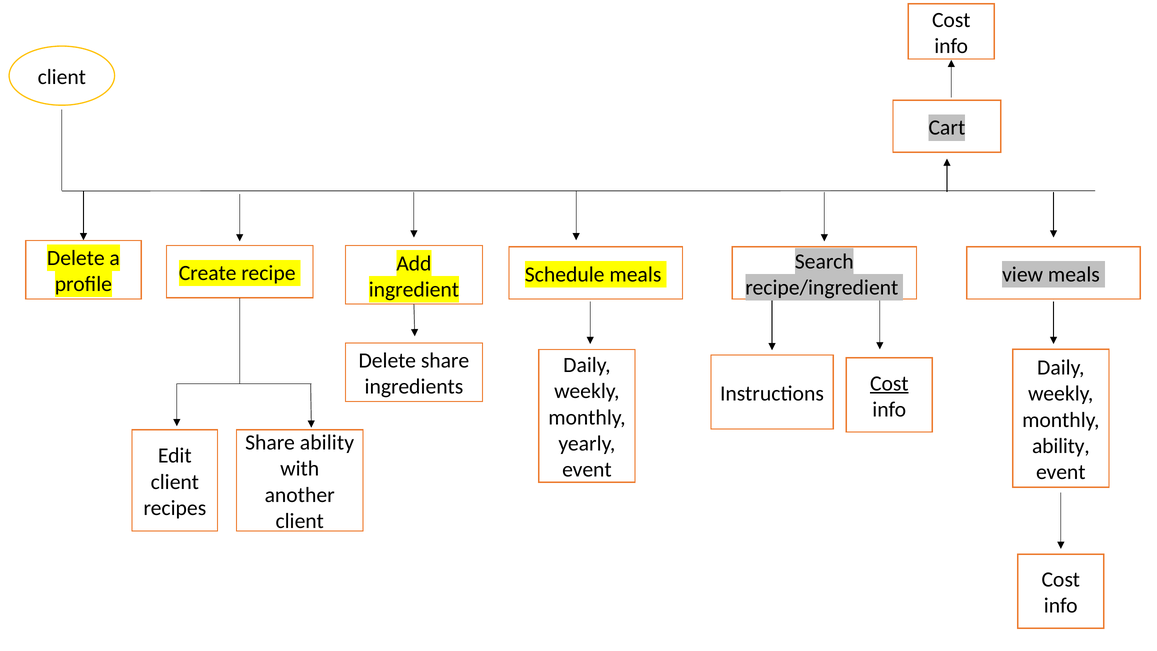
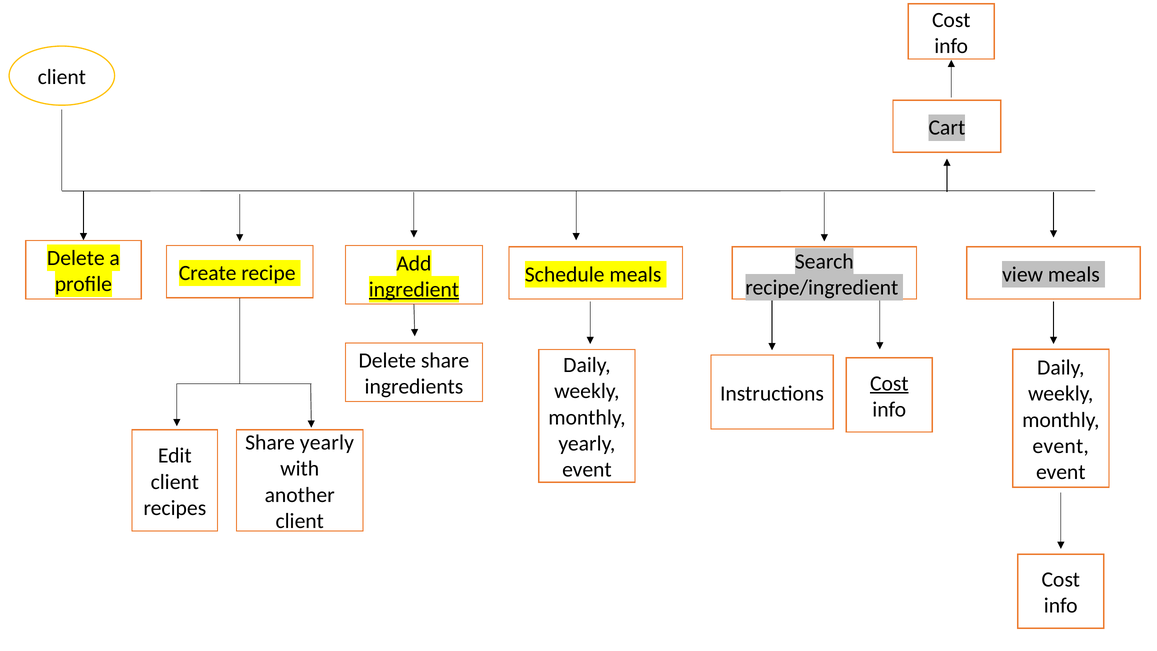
ingredient underline: none -> present (414, 289)
Share ability: ability -> yearly (327, 443)
ability: ability -> event (1061, 446)
